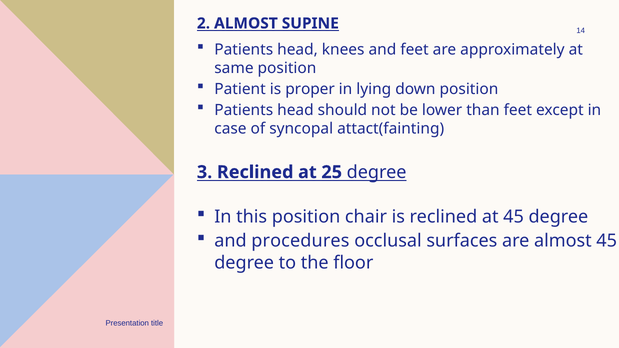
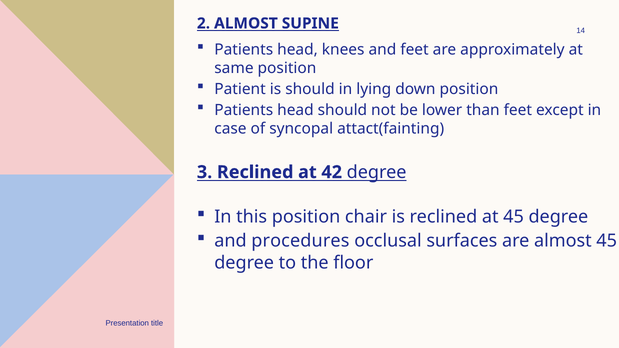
is proper: proper -> should (310, 89)
25: 25 -> 42 (332, 172)
